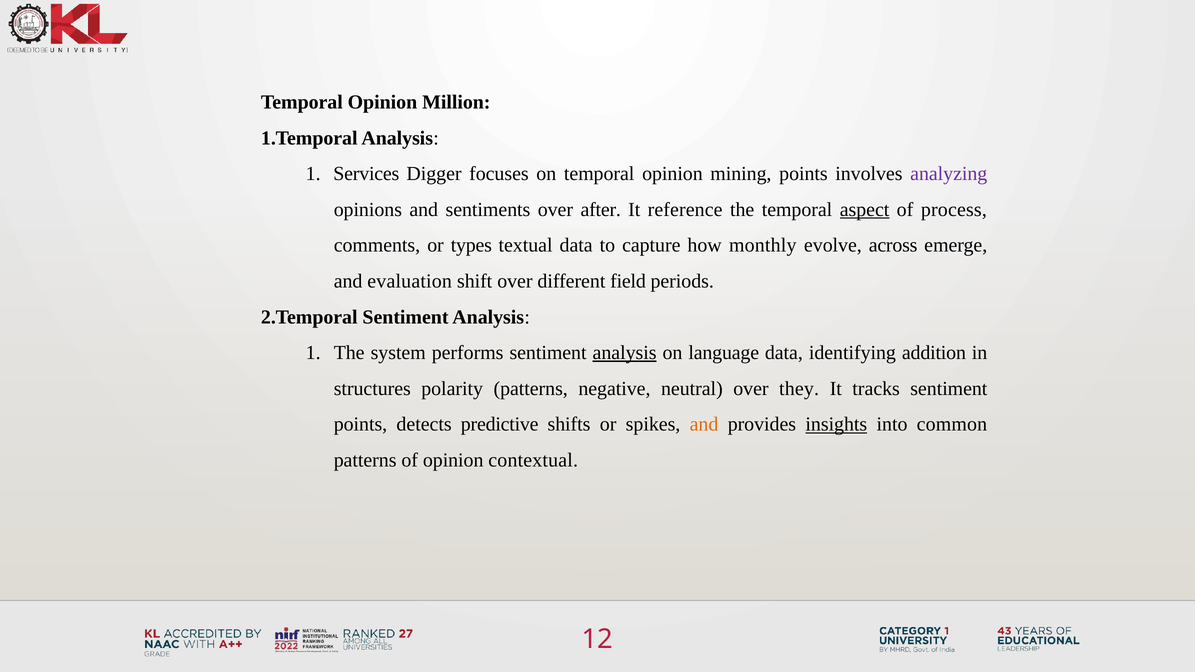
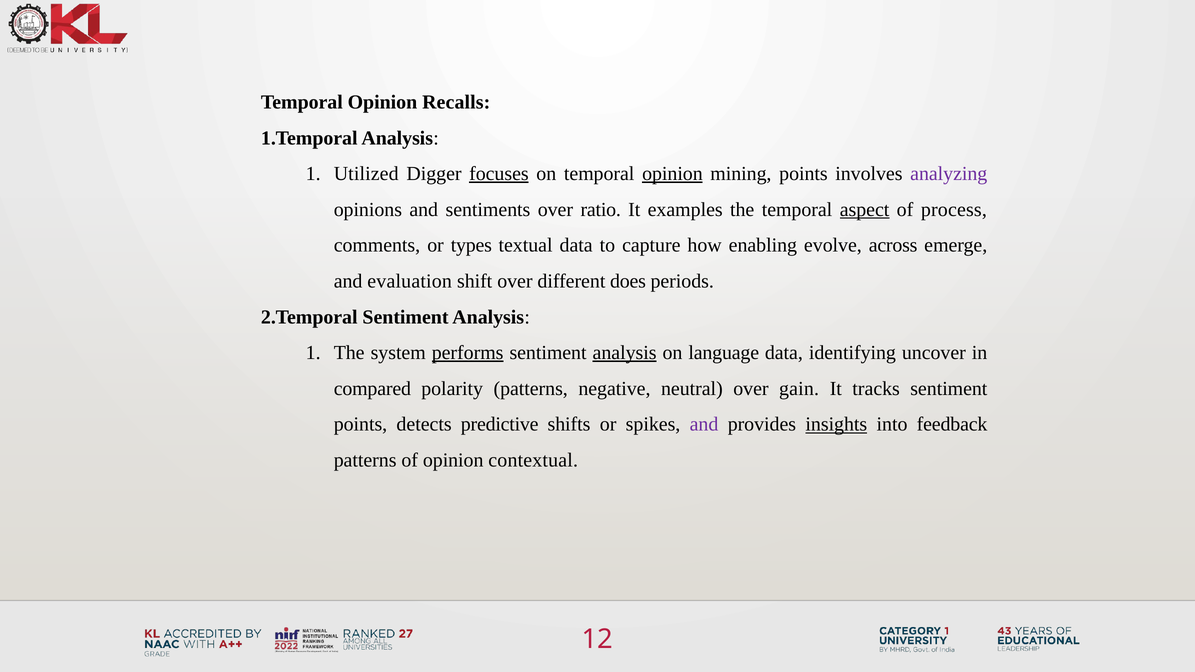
Million: Million -> Recalls (456, 102)
Services: Services -> Utilized (366, 174)
focuses underline: none -> present (499, 174)
opinion underline: none -> present (672, 174)
after: after -> ratio (601, 210)
reference: reference -> examples (685, 210)
monthly: monthly -> enabling (763, 245)
field: field -> does (628, 281)
performs underline: none -> present (468, 353)
addition: addition -> uncover (934, 353)
structures: structures -> compared (372, 389)
they: they -> gain (799, 389)
and colour: orange -> purple (704, 425)
common: common -> feedback (952, 425)
